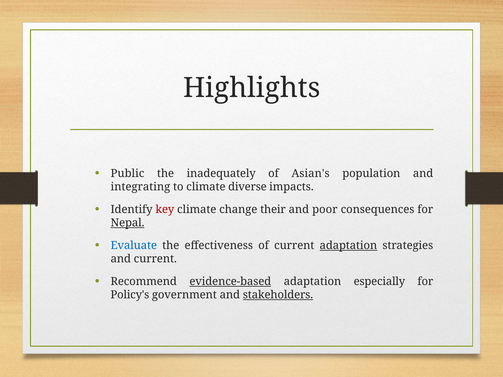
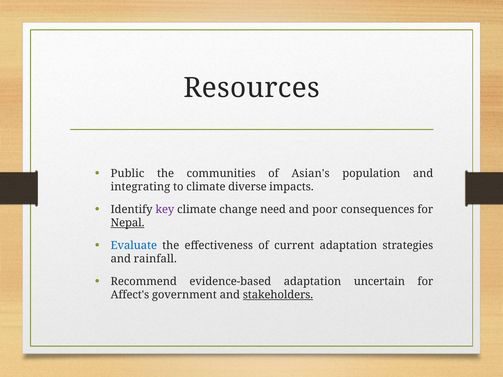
Highlights: Highlights -> Resources (252, 88)
inadequately: inadequately -> communities (221, 174)
key colour: red -> purple (165, 210)
their: their -> need (273, 210)
adaptation underline: present -> none (348, 246)
and current: current -> rainfall (155, 259)
evidence-based underline: present -> none (230, 282)
especially: especially -> uncertain (379, 282)
Policy's: Policy's -> Affect's (130, 295)
